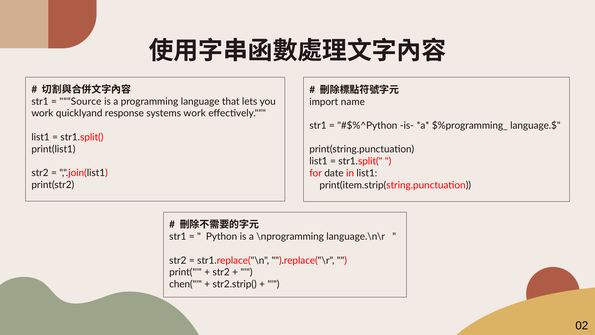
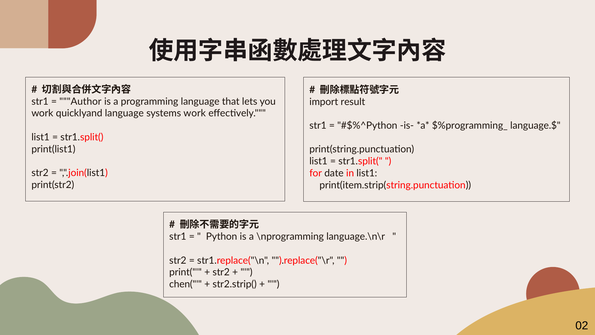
Source: Source -> Author (80, 101)
name: name -> result (353, 102)
quicklyand response: response -> language (124, 113)
